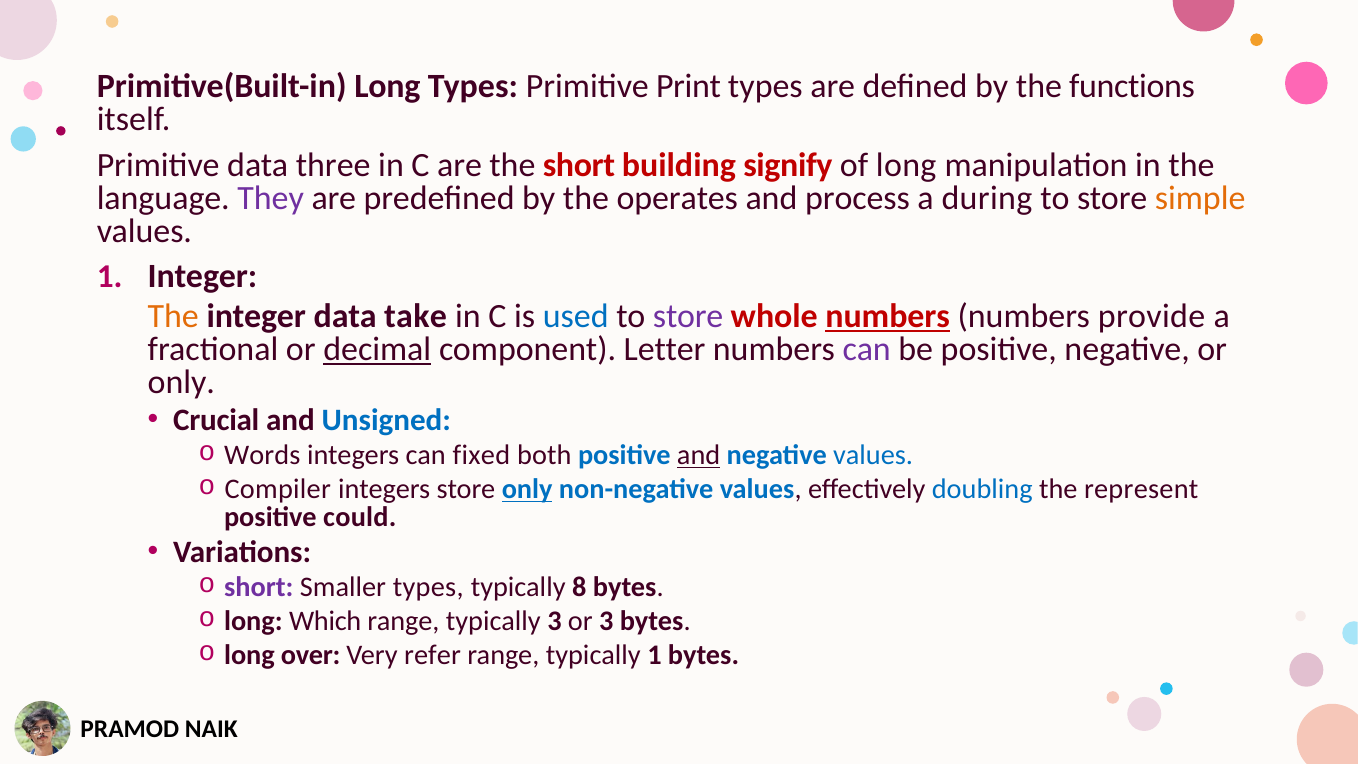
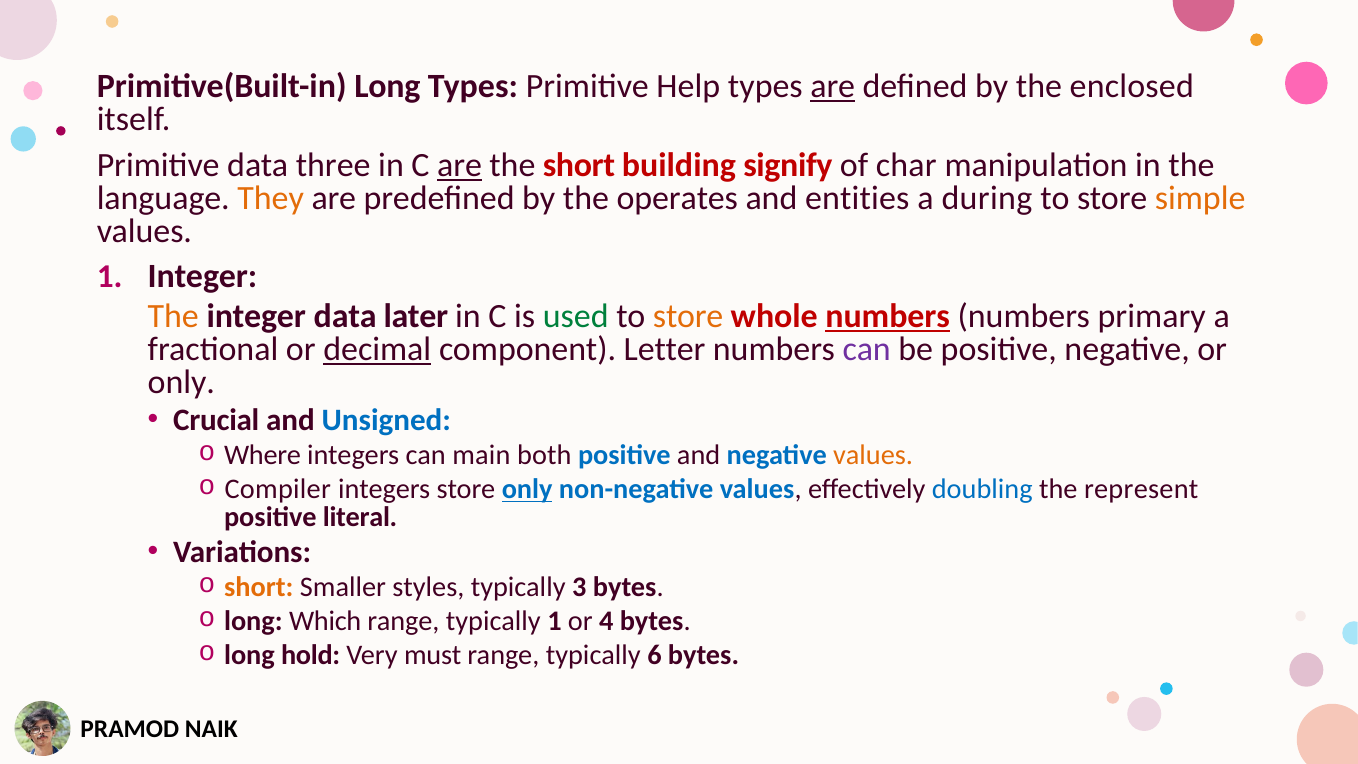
Print: Print -> Help (688, 86)
are underline: none -> present (833, 86)
functions: functions -> enclosed (1132, 86)
are underline: none -> present (460, 165)
of long: long -> char (906, 165)
They colour: purple -> orange (271, 198)
process: process -> entities (857, 198)
take: take -> later (416, 316)
used colour: blue -> green (576, 316)
store colour: purple -> orange (688, 316)
provide: provide -> primary (1152, 316)
Words: Words -> Where (263, 455)
fixed: fixed -> main (481, 455)
and underline: present -> none (699, 455)
values colour: blue -> orange (873, 455)
could: could -> literal (360, 517)
short colour: purple -> orange (259, 587)
Smaller types: types -> styles (428, 587)
8: 8 -> 3 (579, 587)
typically 3: 3 -> 1 (554, 621)
or 3: 3 -> 4 (606, 621)
over: over -> hold (311, 655)
refer: refer -> must (433, 655)
typically 1: 1 -> 6 (654, 655)
